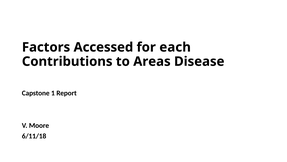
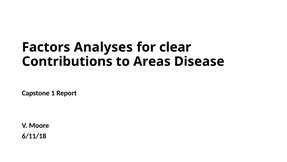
Accessed: Accessed -> Analyses (103, 47)
each: each -> clear (175, 47)
